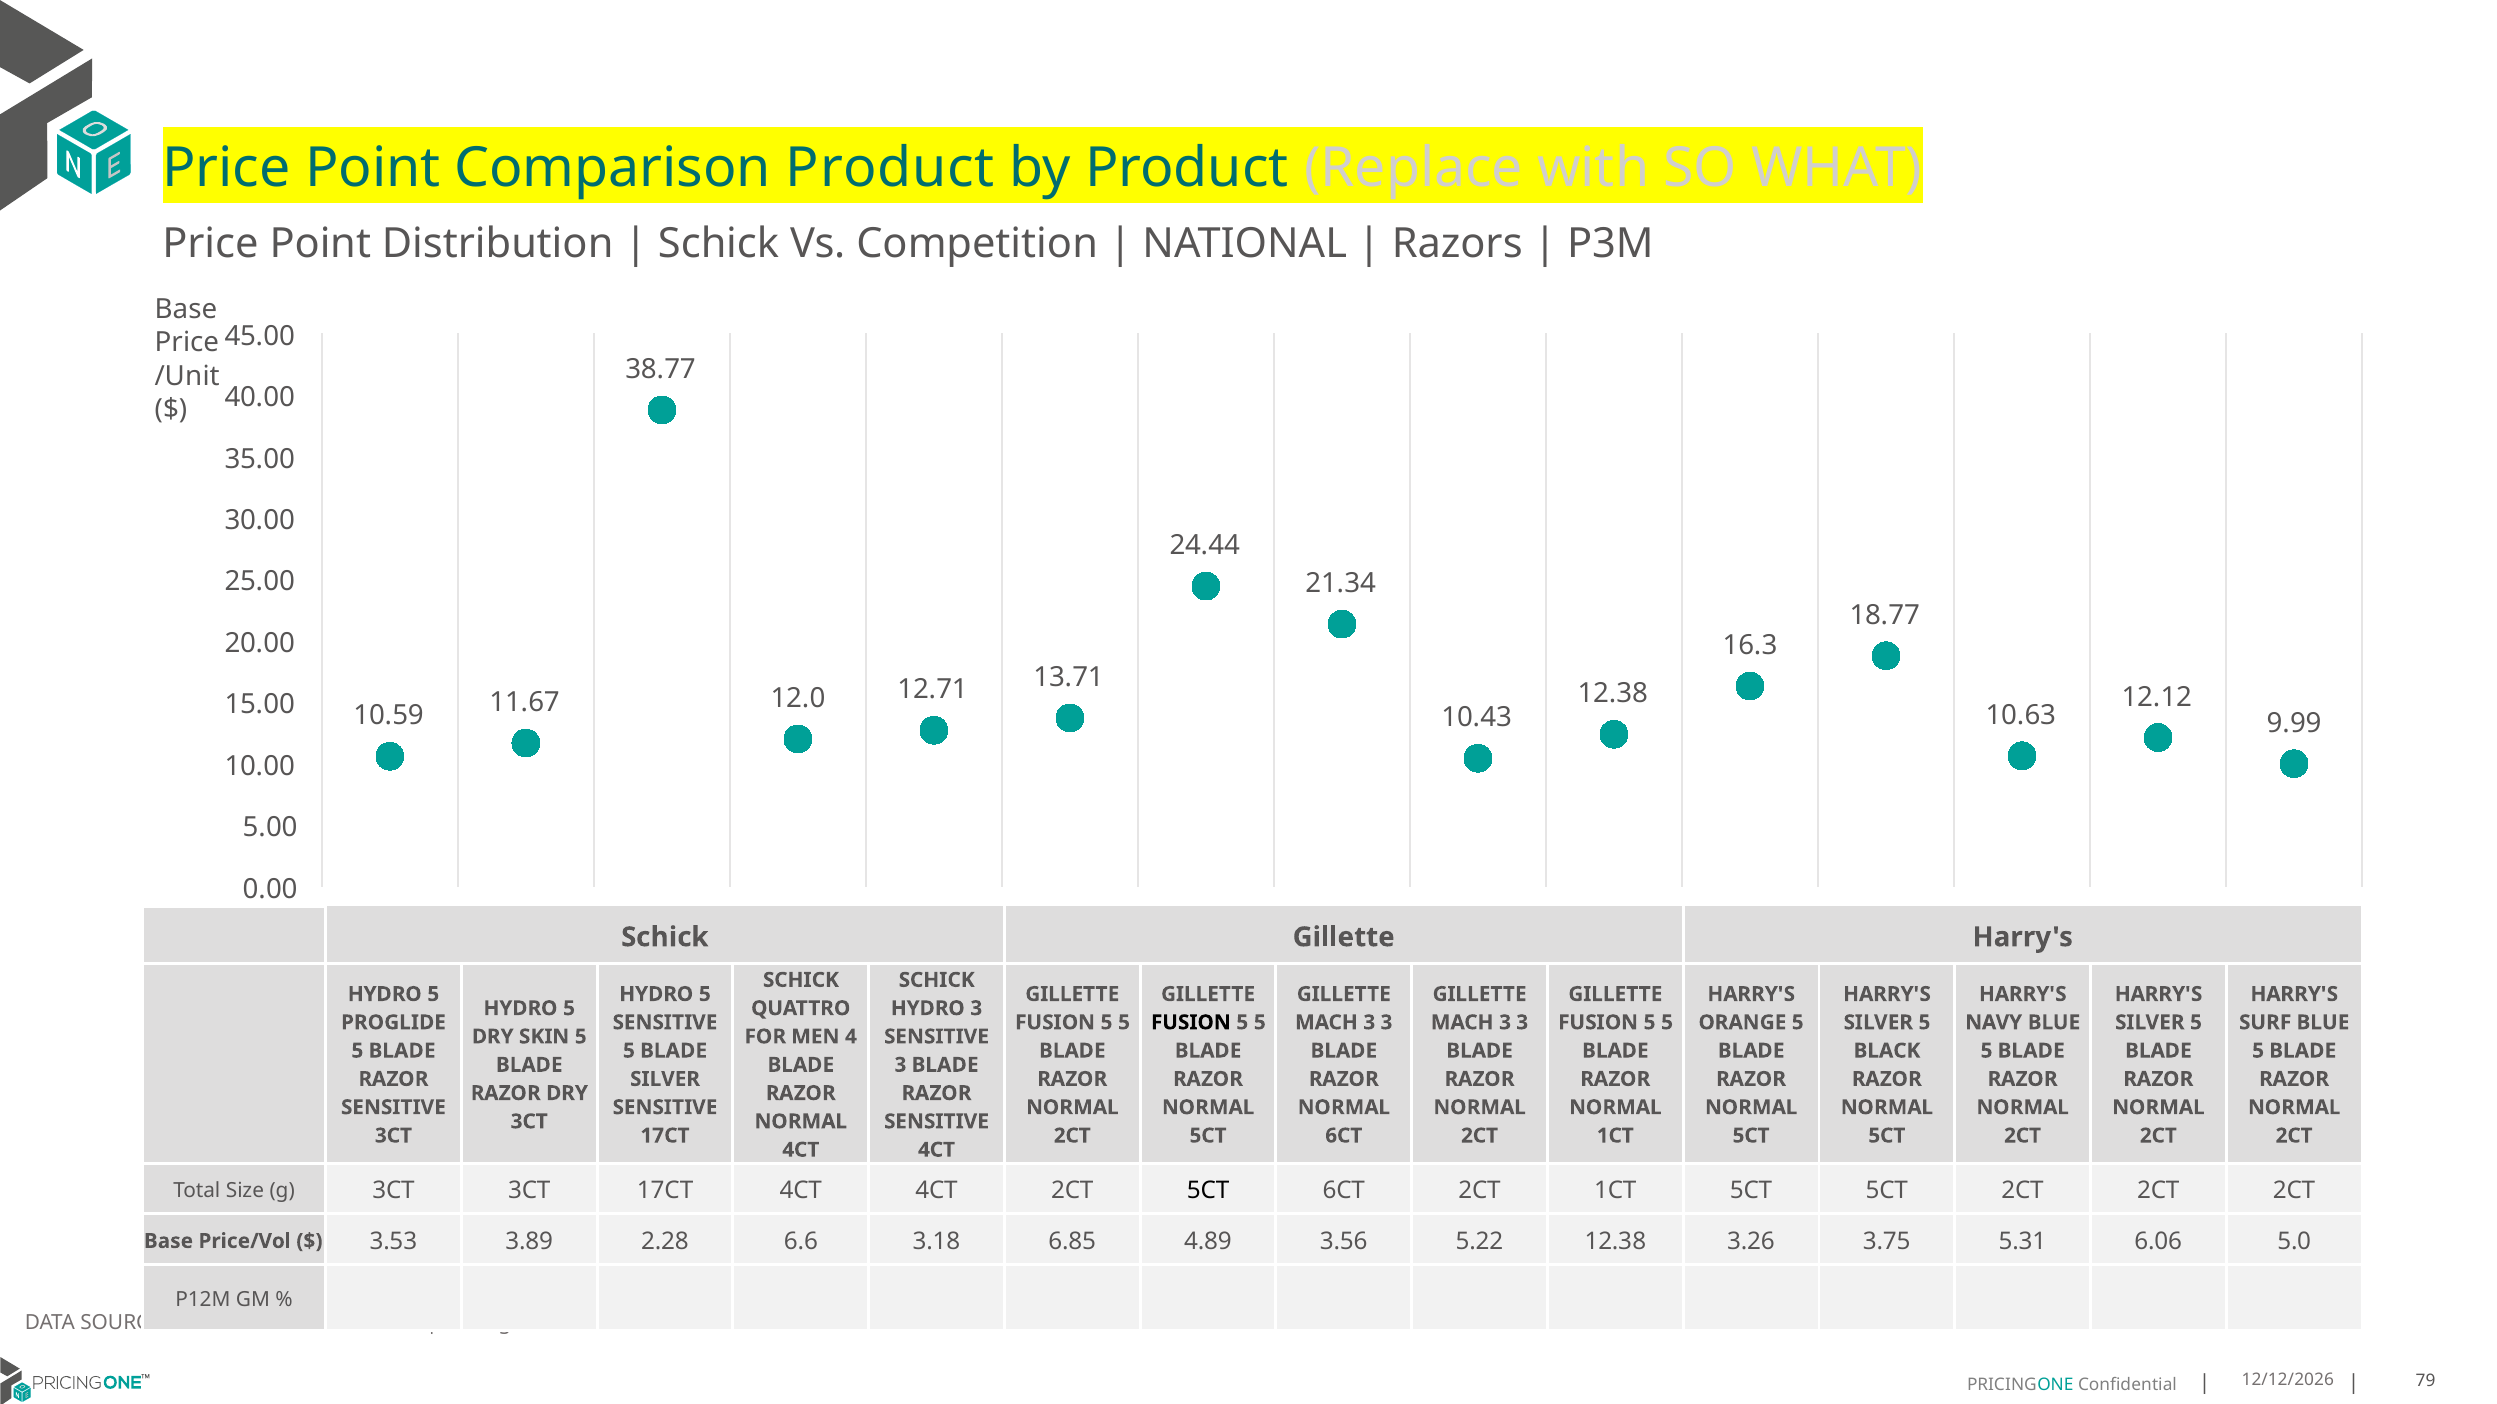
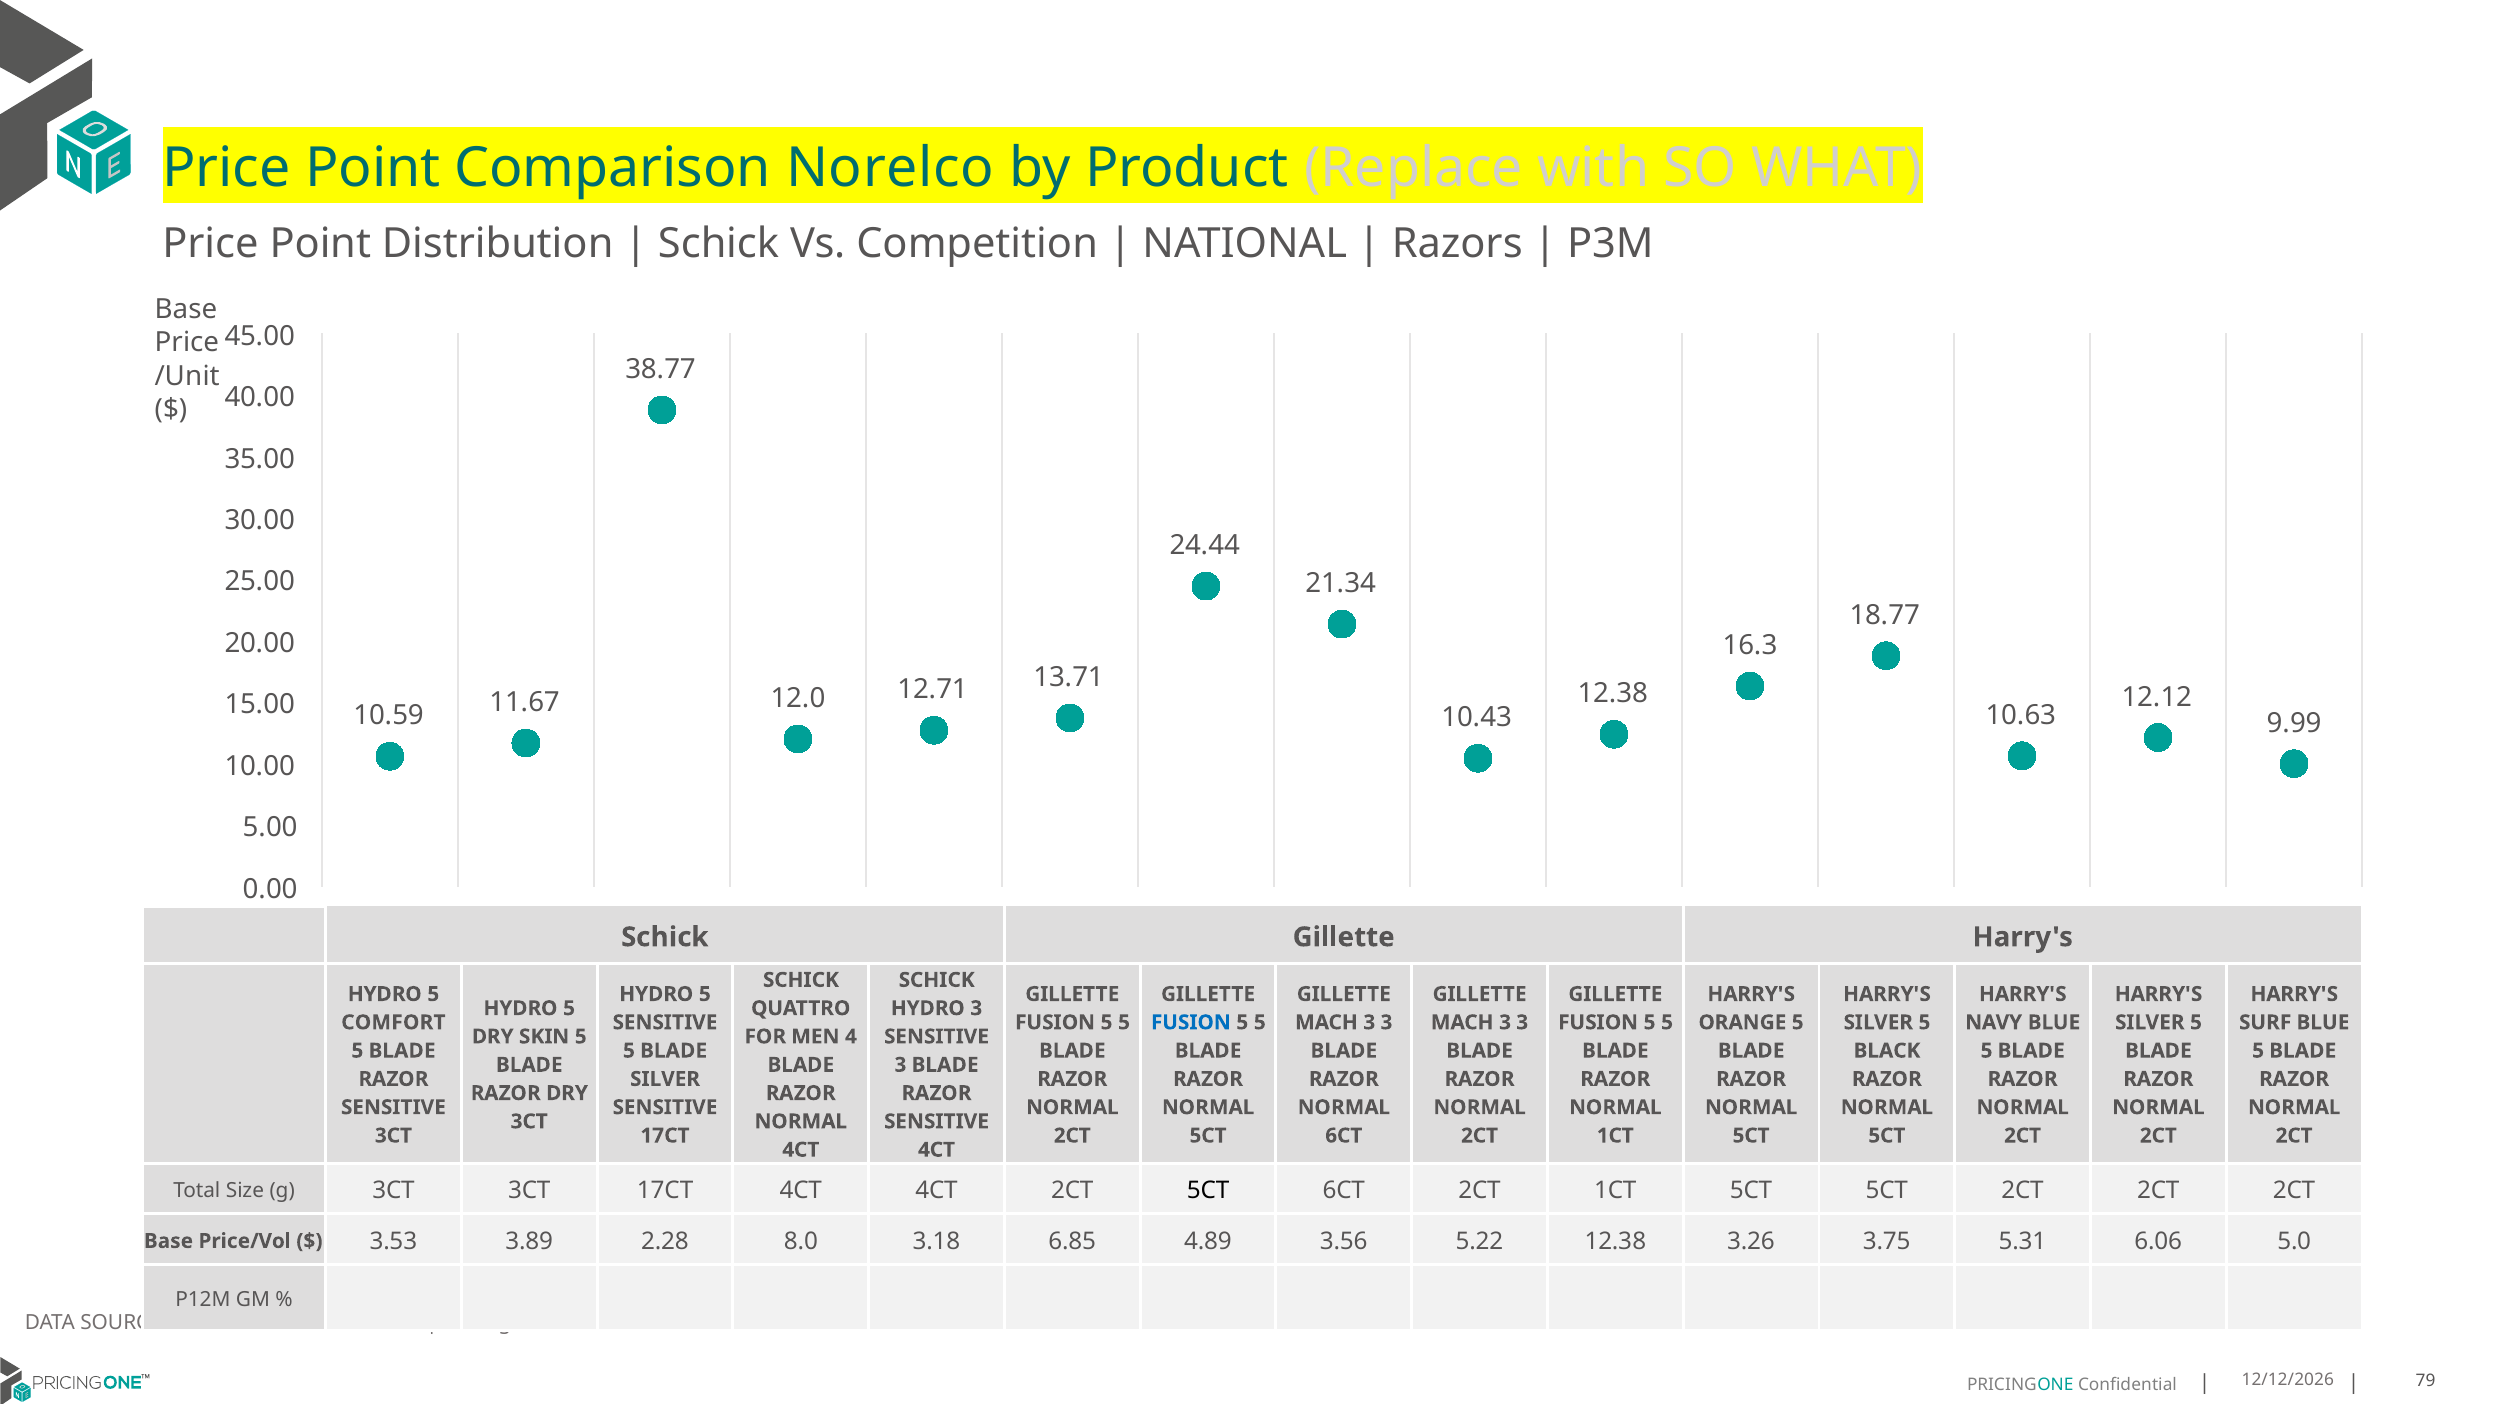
Comparison Product: Product -> Norelco (890, 168)
PROGLIDE: PROGLIDE -> COMFORT (393, 1023)
FUSION colour: black -> blue (1191, 1023)
6.6: 6.6 -> 8.0 (801, 1242)
